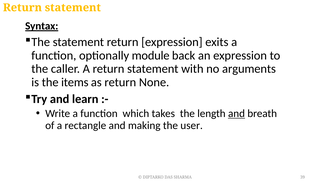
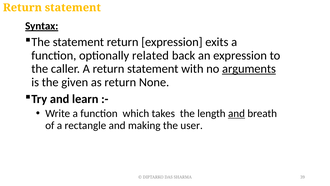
module: module -> related (150, 55)
arguments underline: none -> present (249, 69)
items: items -> given (75, 82)
